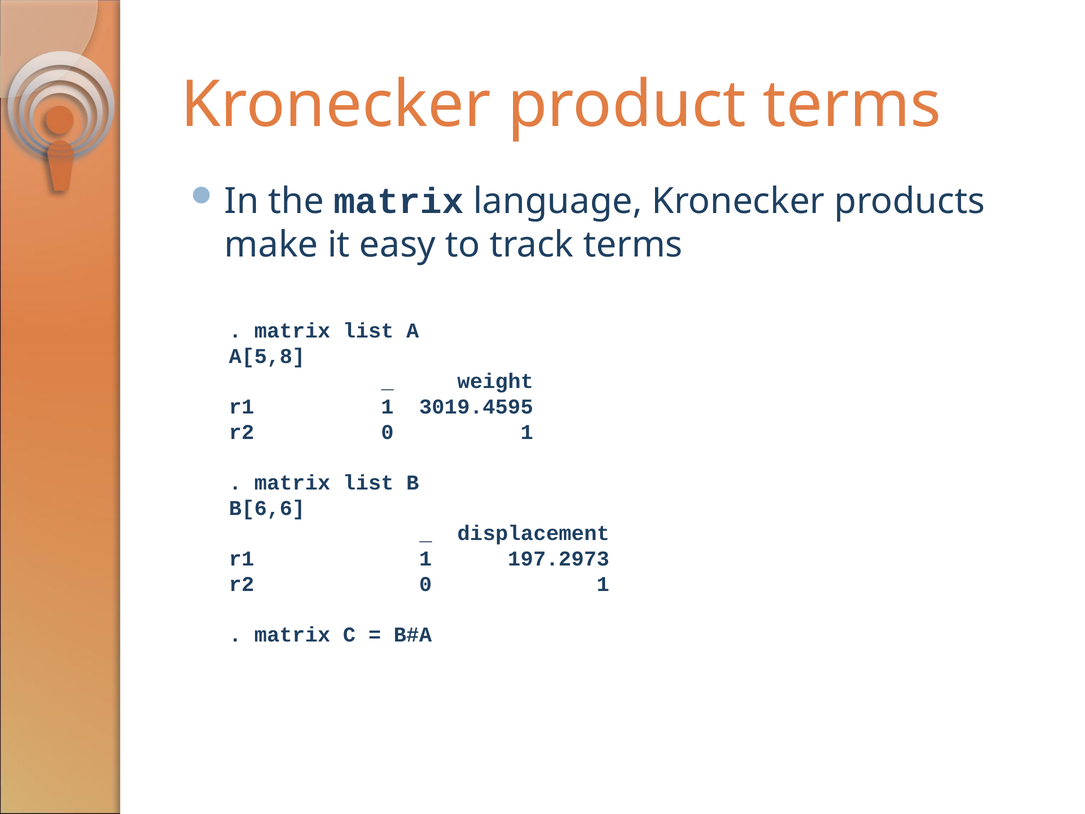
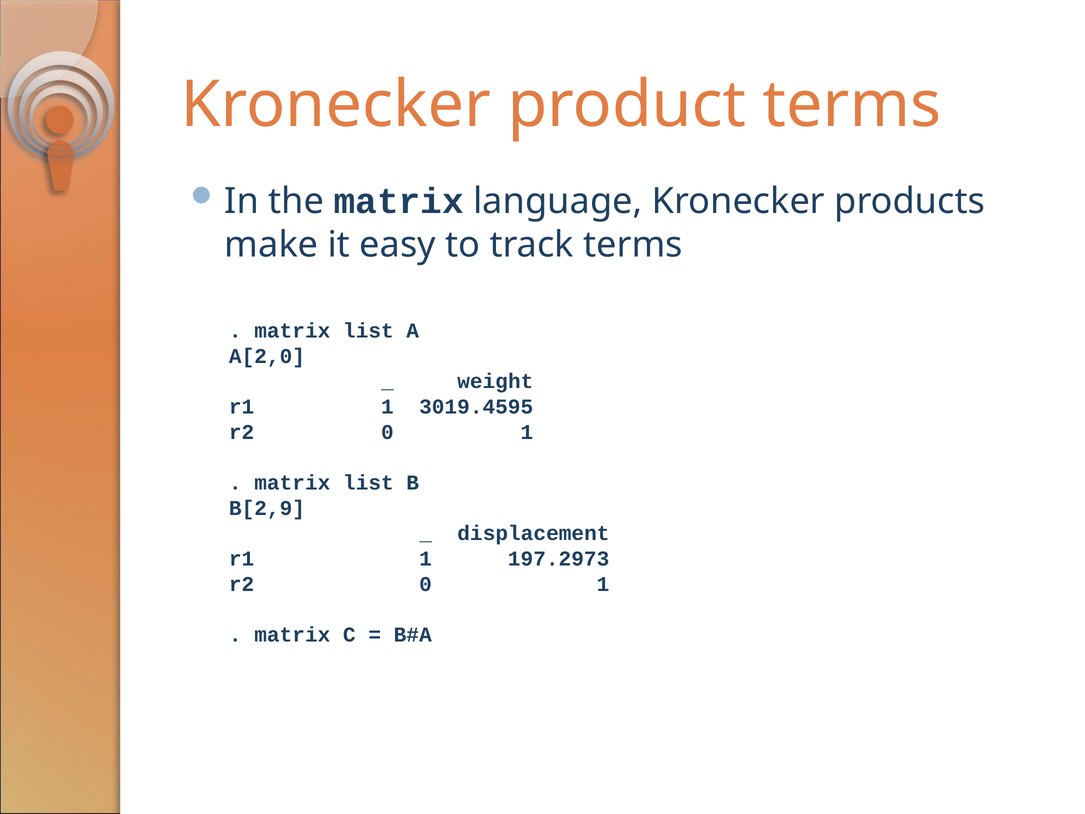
A[5,8: A[5,8 -> A[2,0 (267, 356)
B[6,6: B[6,6 -> B[2,9 (267, 508)
